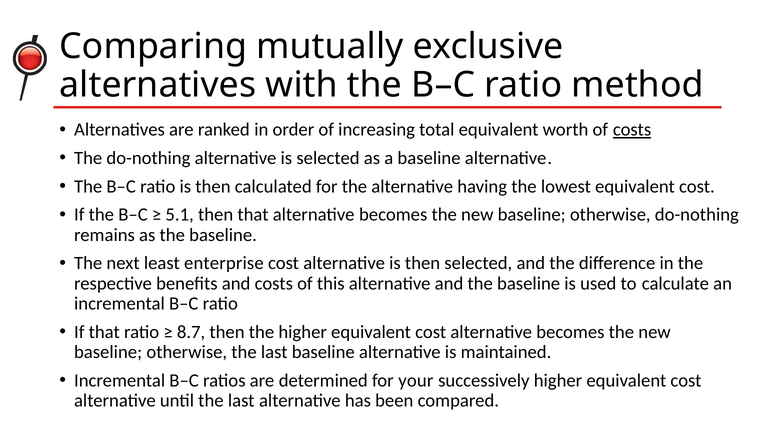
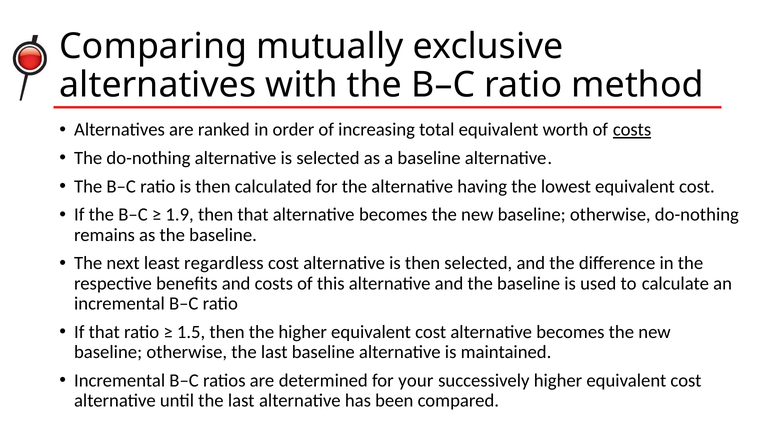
5.1: 5.1 -> 1.9 (180, 215)
enterprise: enterprise -> regardless (224, 263)
8.7: 8.7 -> 1.5 (191, 332)
